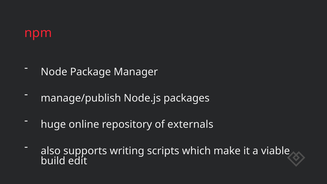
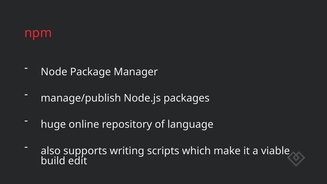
externals: externals -> language (190, 124)
